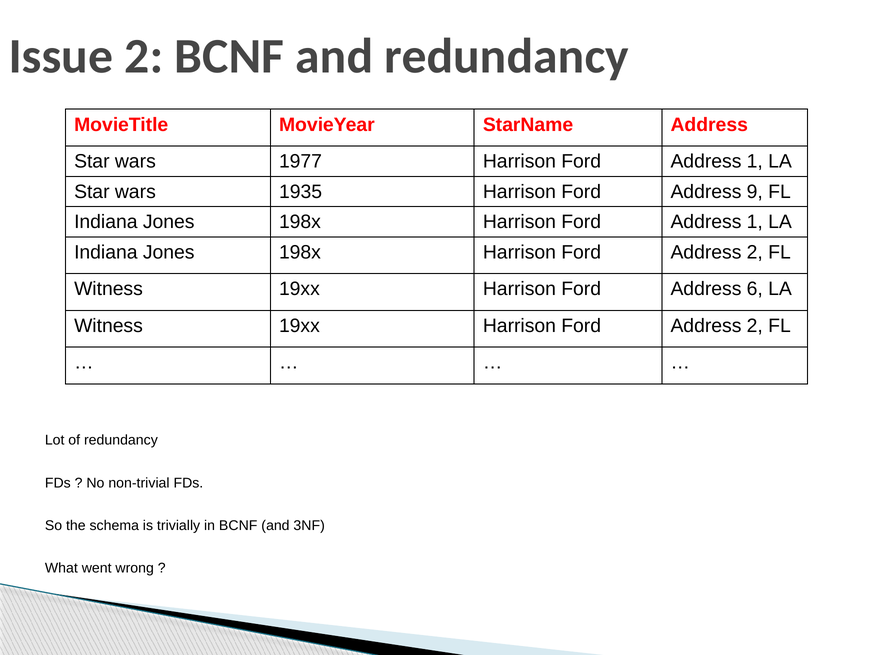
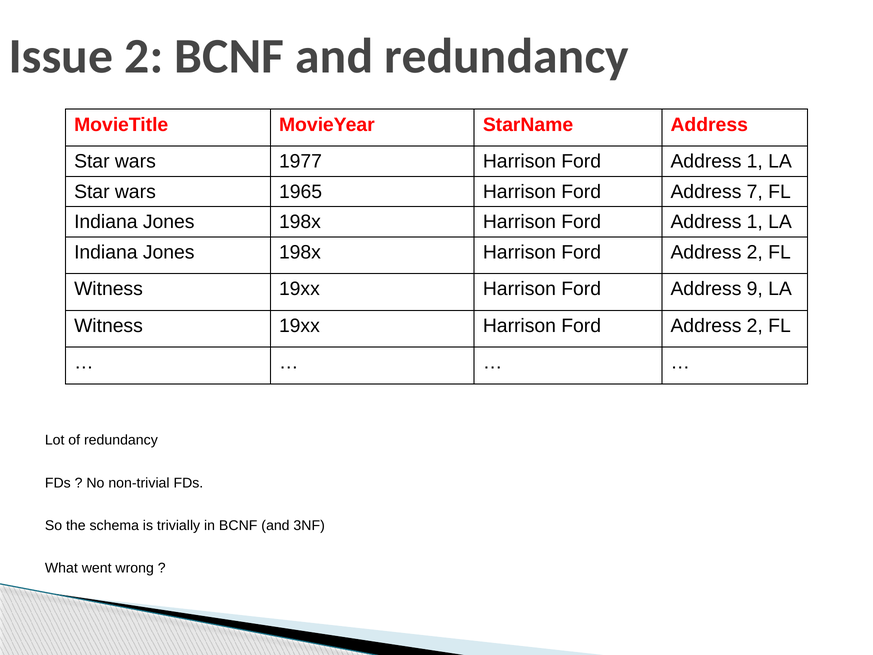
1935: 1935 -> 1965 (301, 192)
9: 9 -> 7 (755, 192)
6: 6 -> 9 (755, 289)
